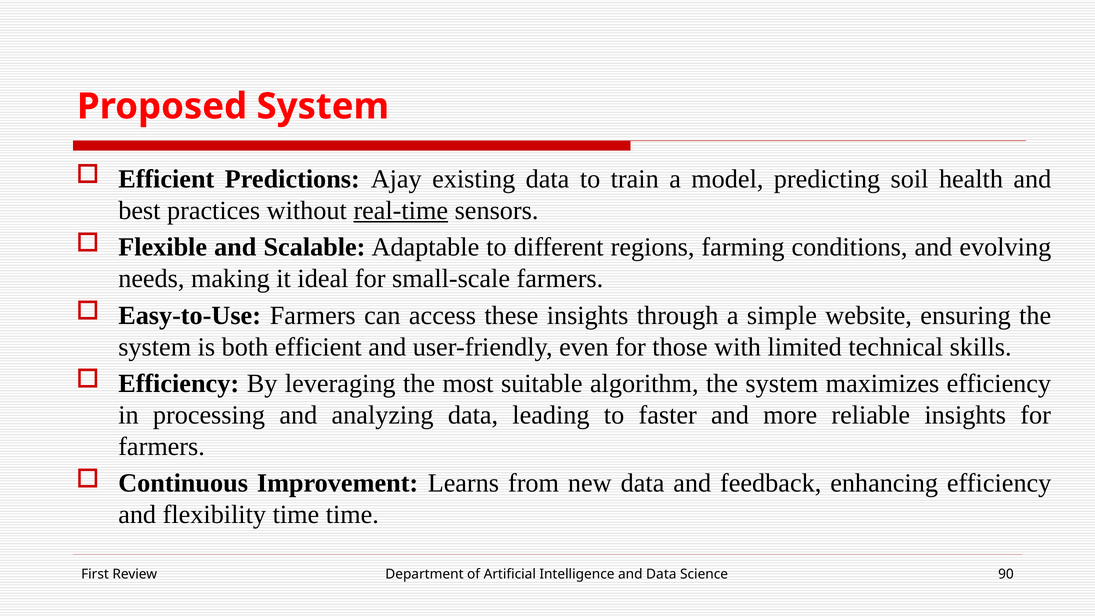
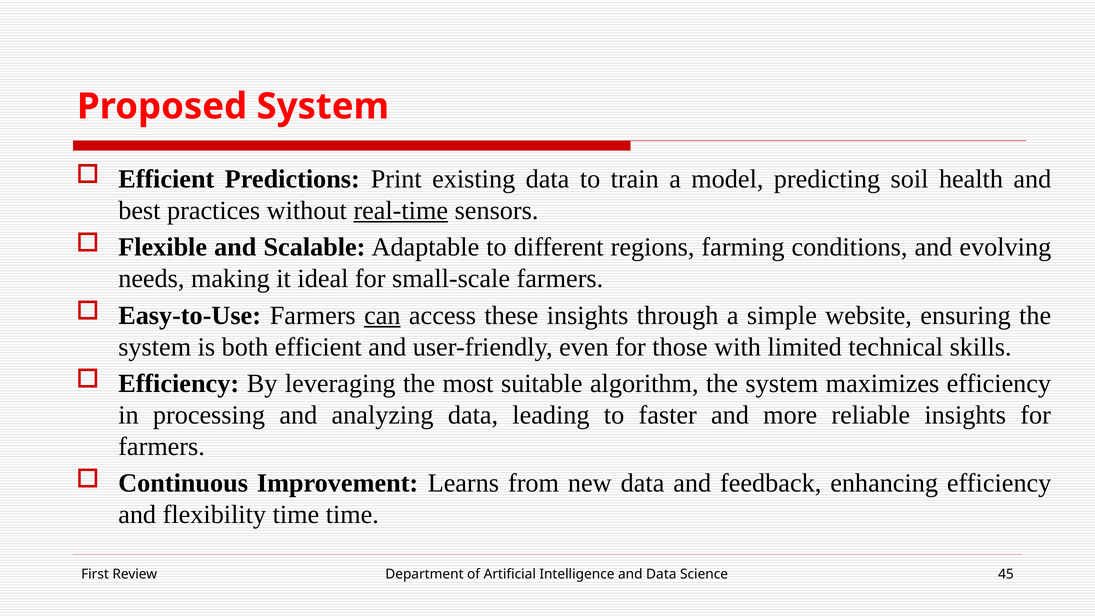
Ajay: Ajay -> Print (396, 179)
can underline: none -> present (382, 315)
90: 90 -> 45 (1006, 574)
